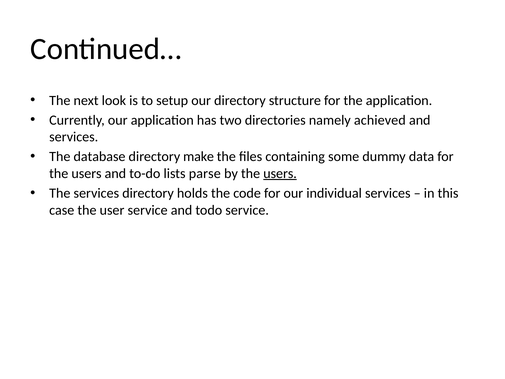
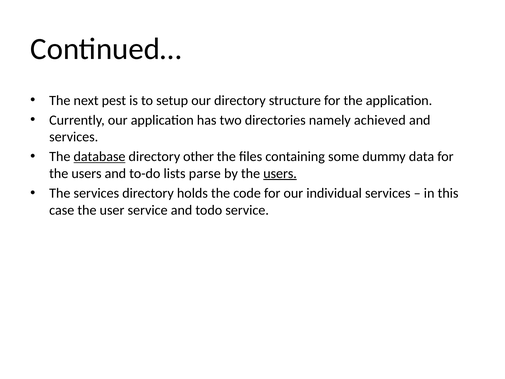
look: look -> pest (114, 100)
database underline: none -> present (100, 157)
make: make -> other (199, 157)
